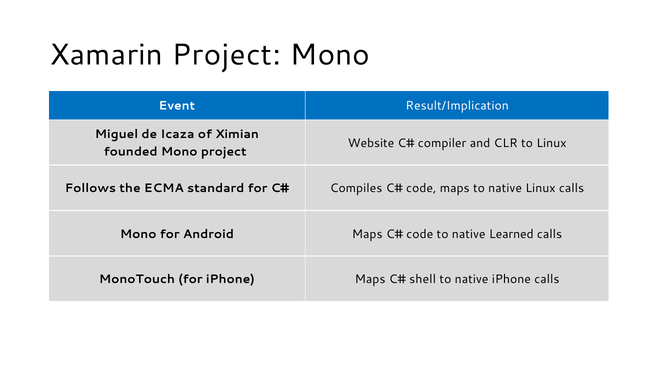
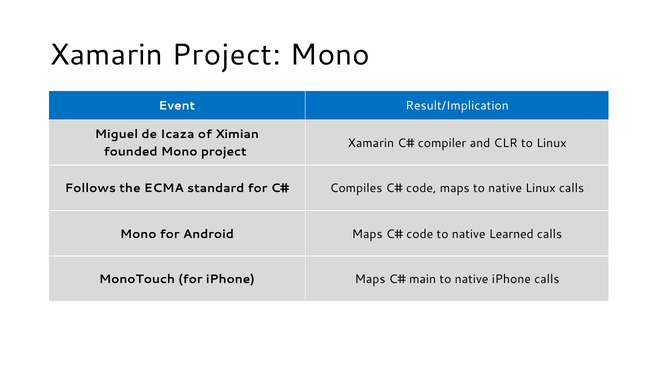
Website: Website -> Xamarin (371, 143)
shell: shell -> main (423, 279)
